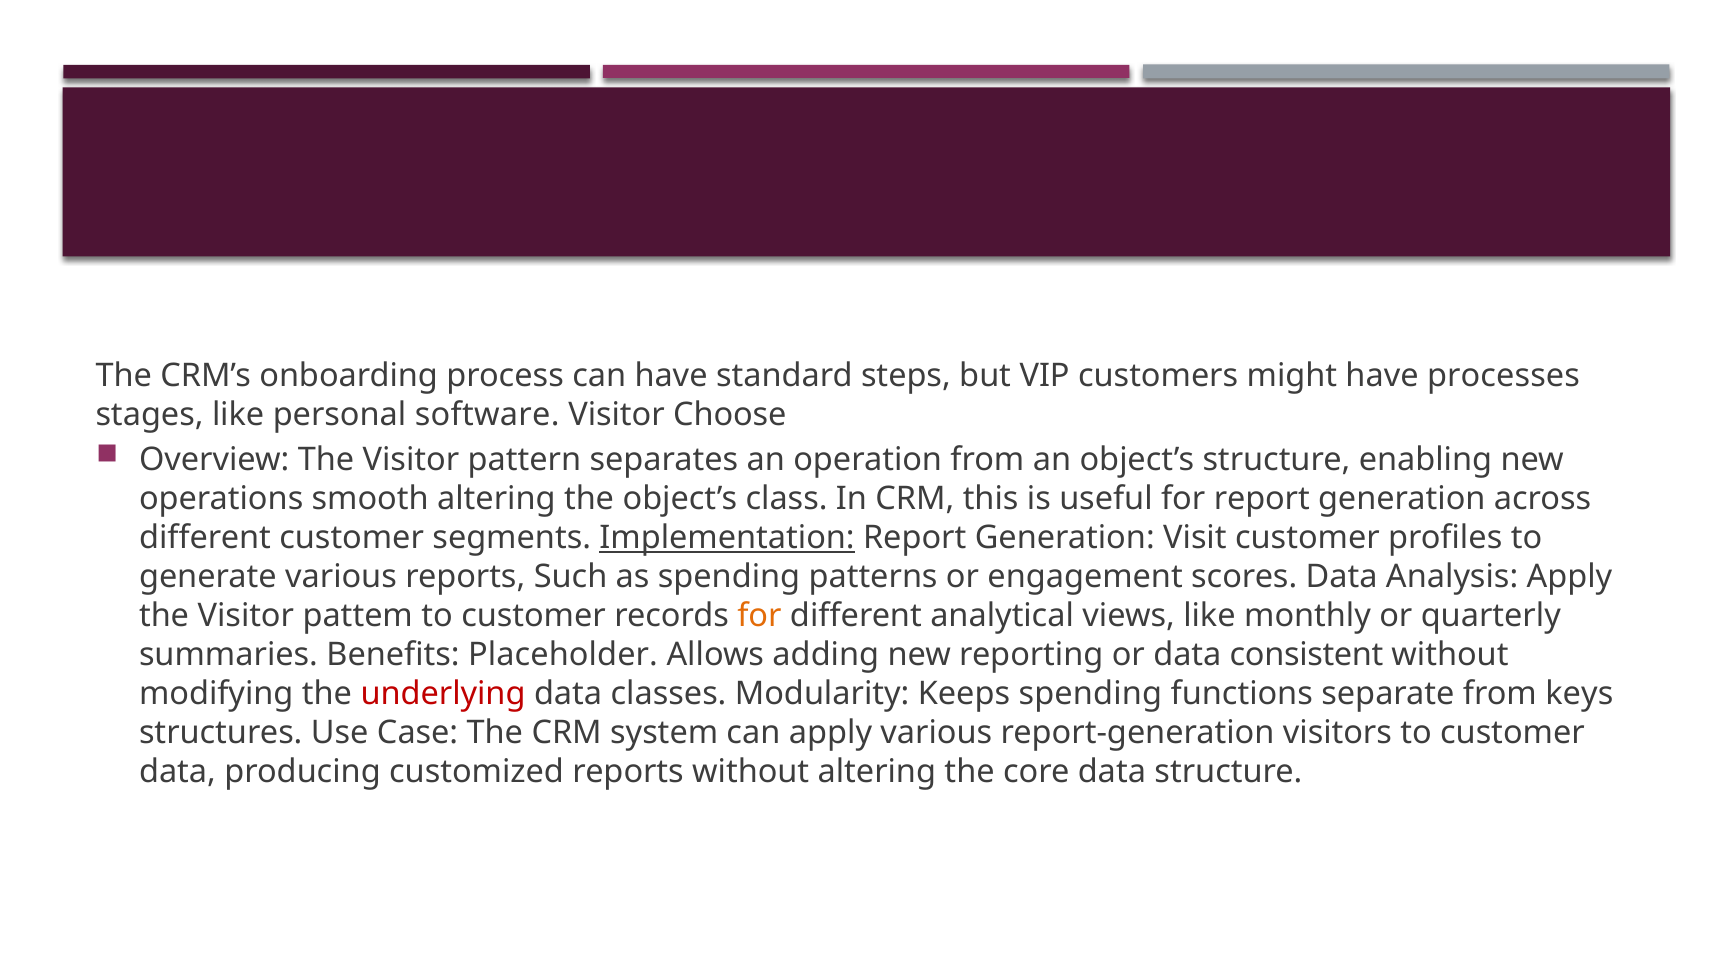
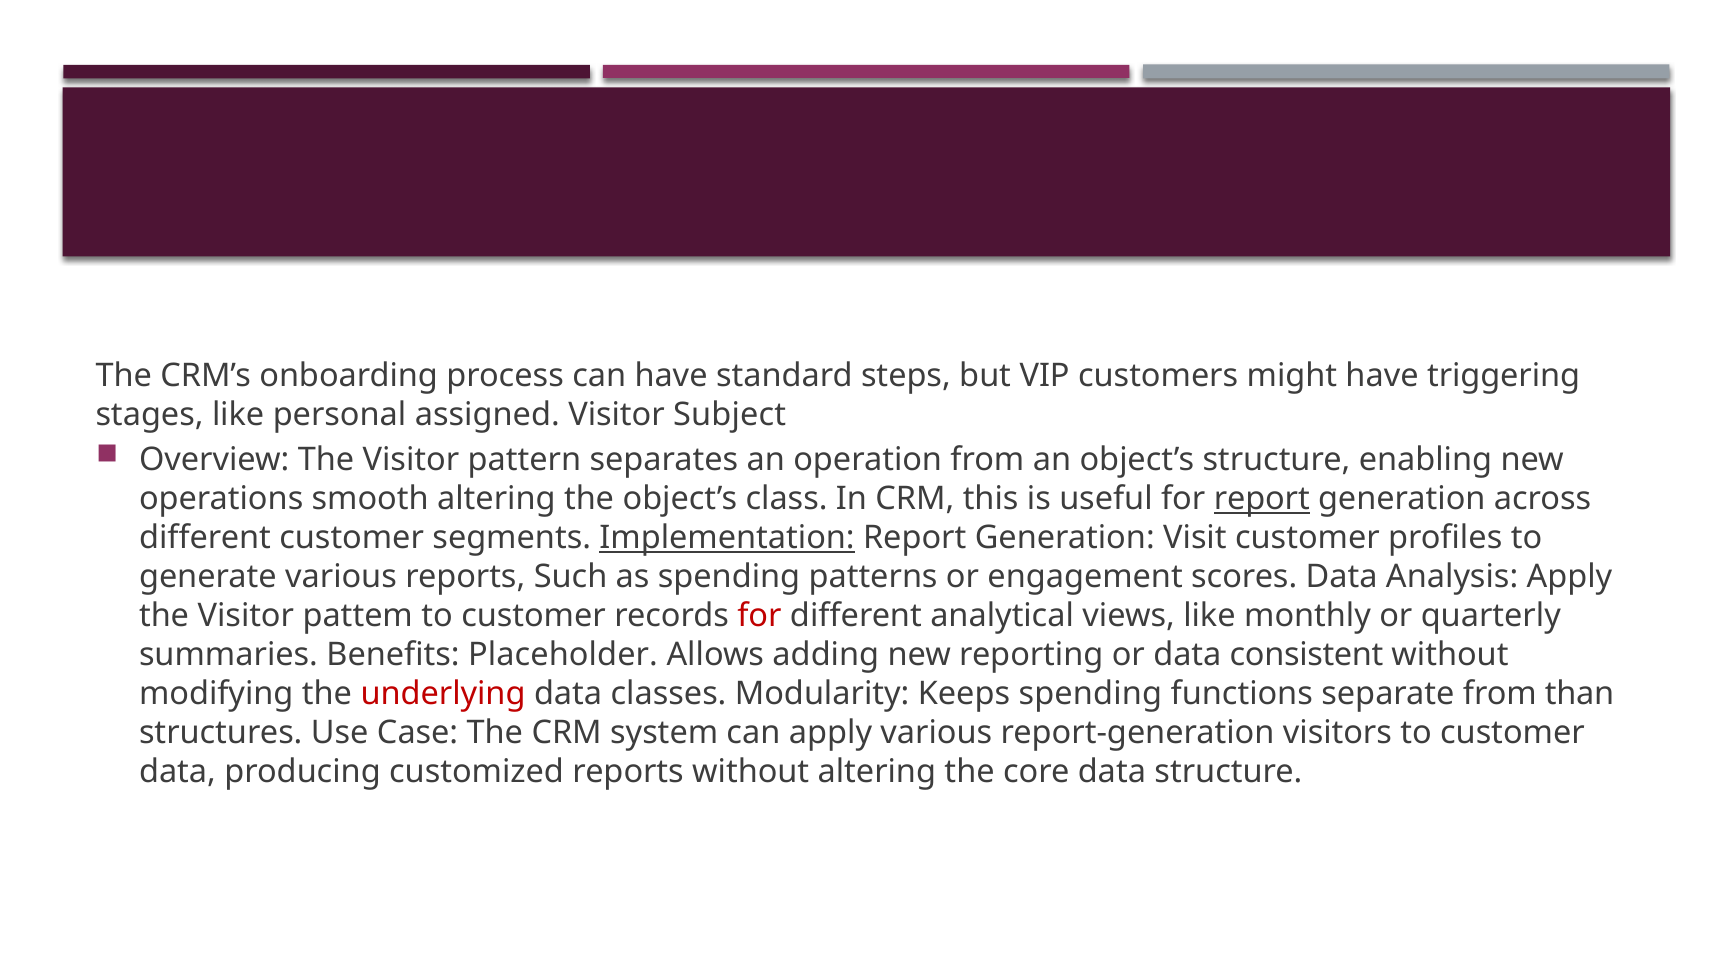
processes: processes -> triggering (1504, 375)
software: software -> assigned (487, 414)
Choose: Choose -> Subject (730, 414)
report underline: none -> present (1262, 499)
for colour: orange -> red (759, 616)
keys: keys -> than (1580, 694)
